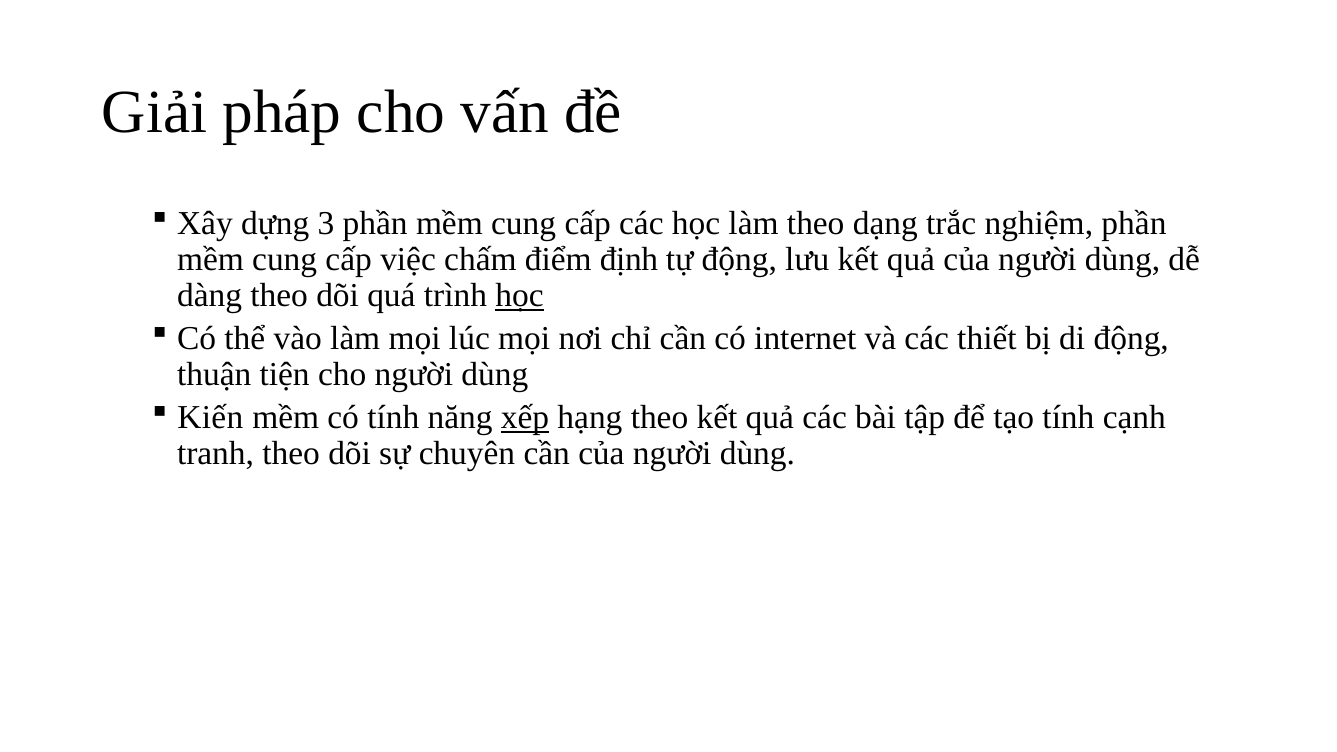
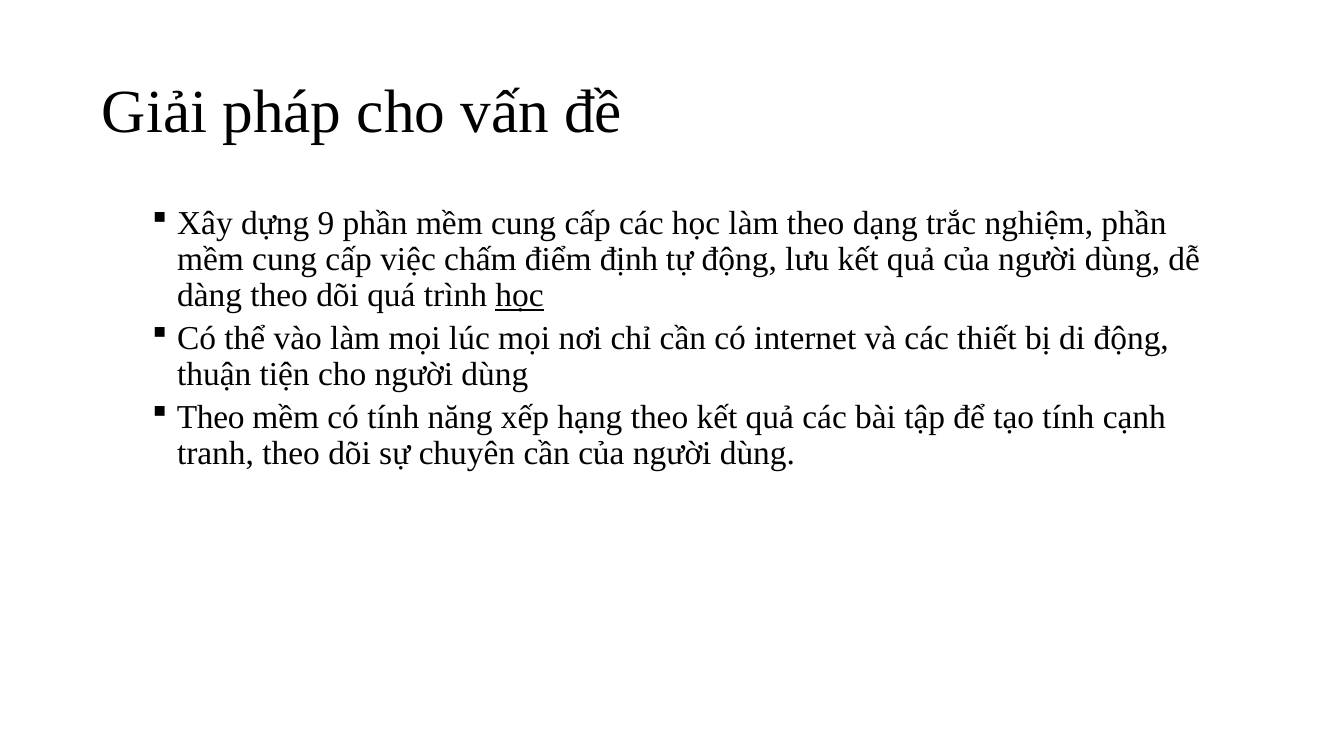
3: 3 -> 9 (326, 223)
Kiến: Kiến -> Theo (211, 417)
xếp underline: present -> none (525, 417)
